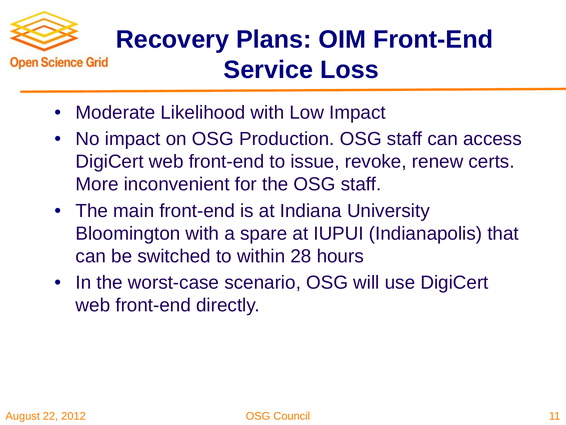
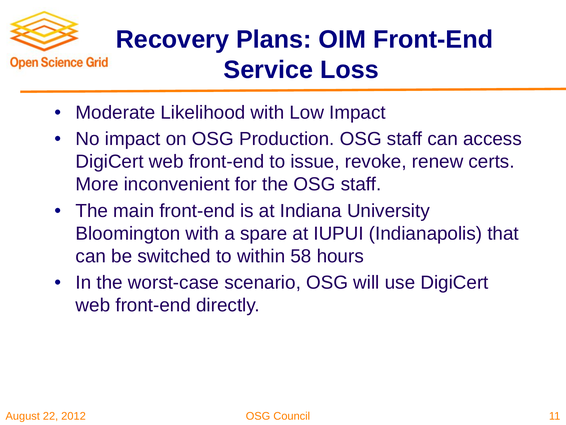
28: 28 -> 58 (301, 256)
